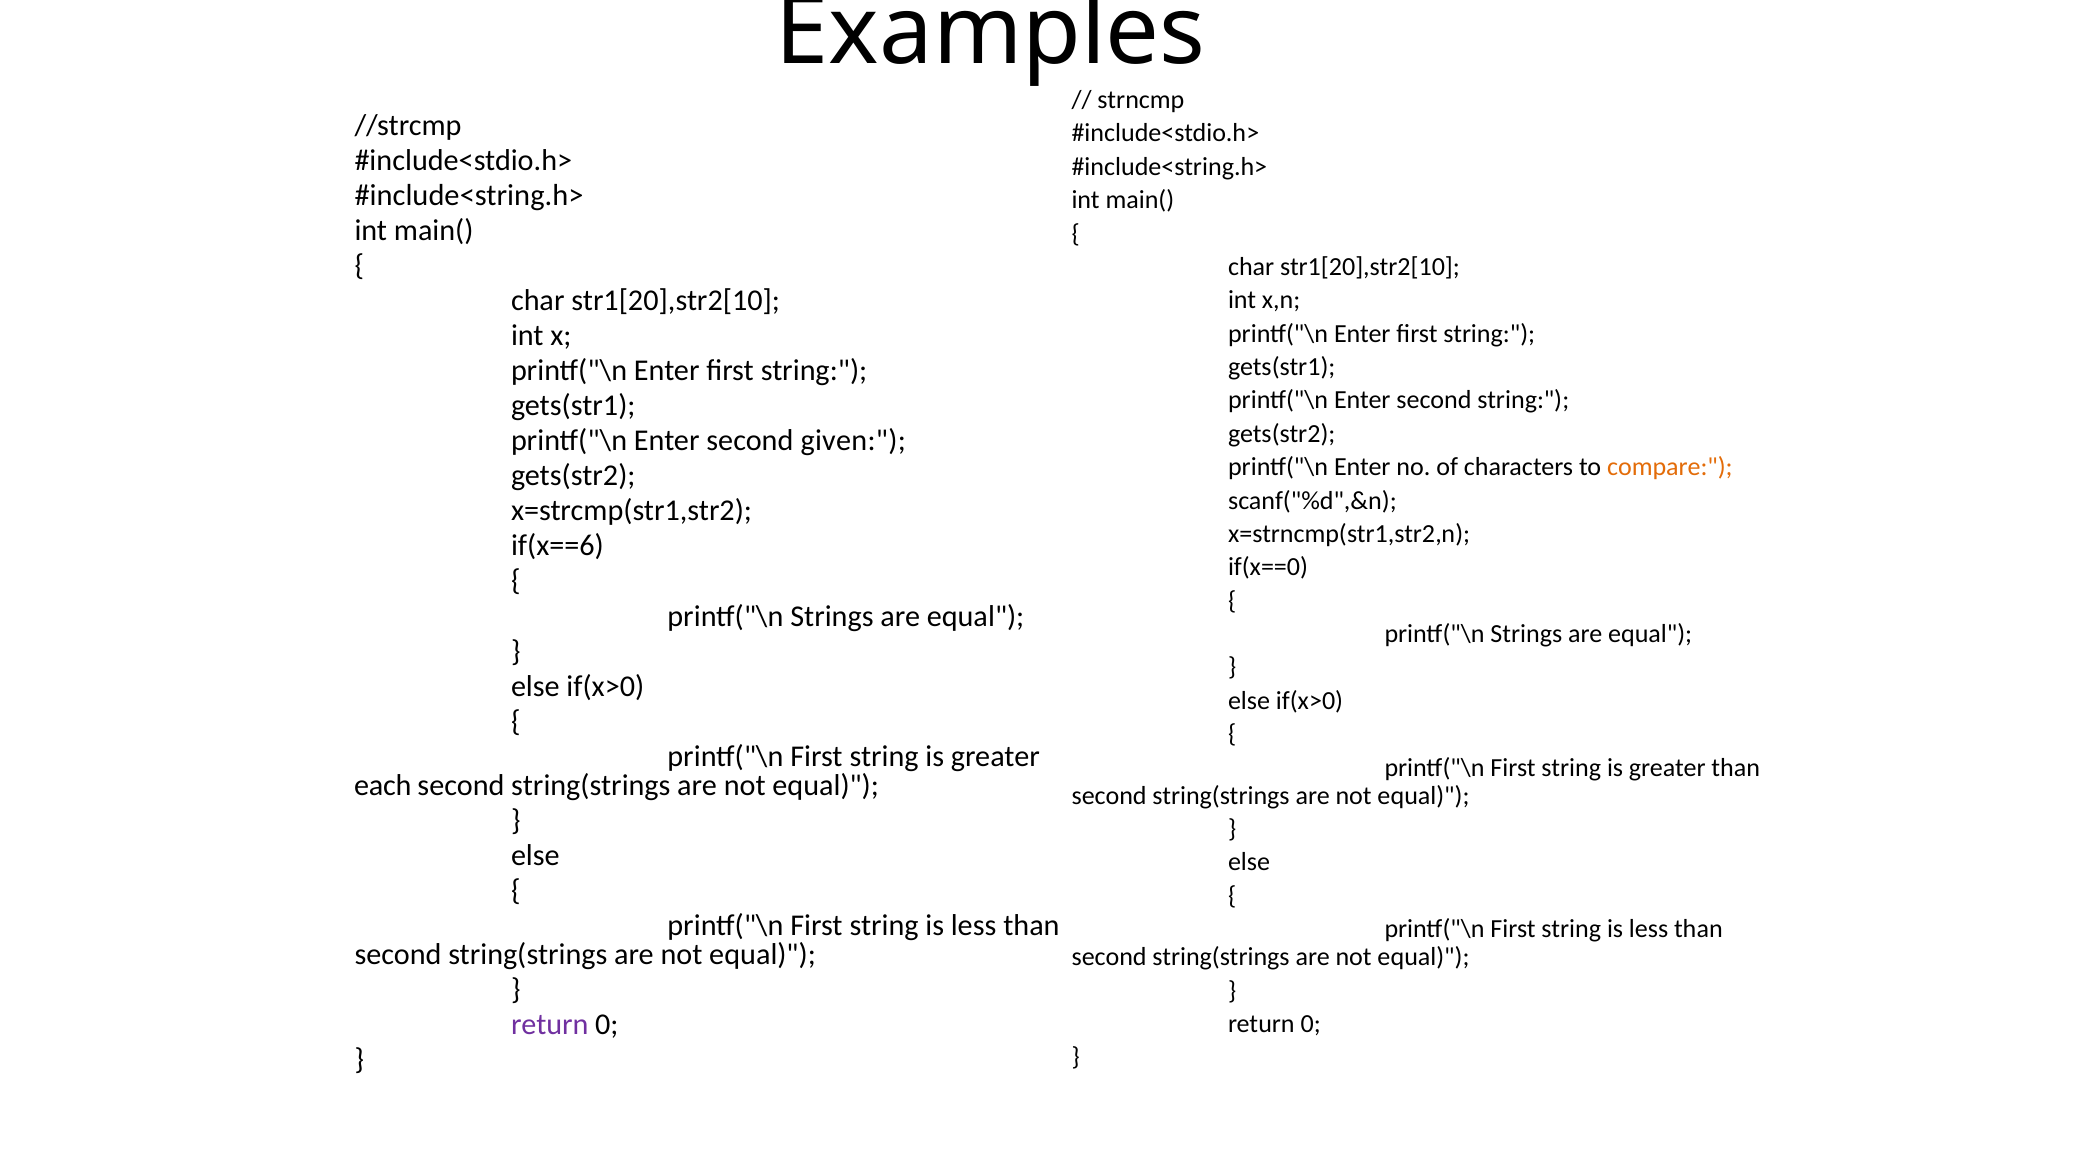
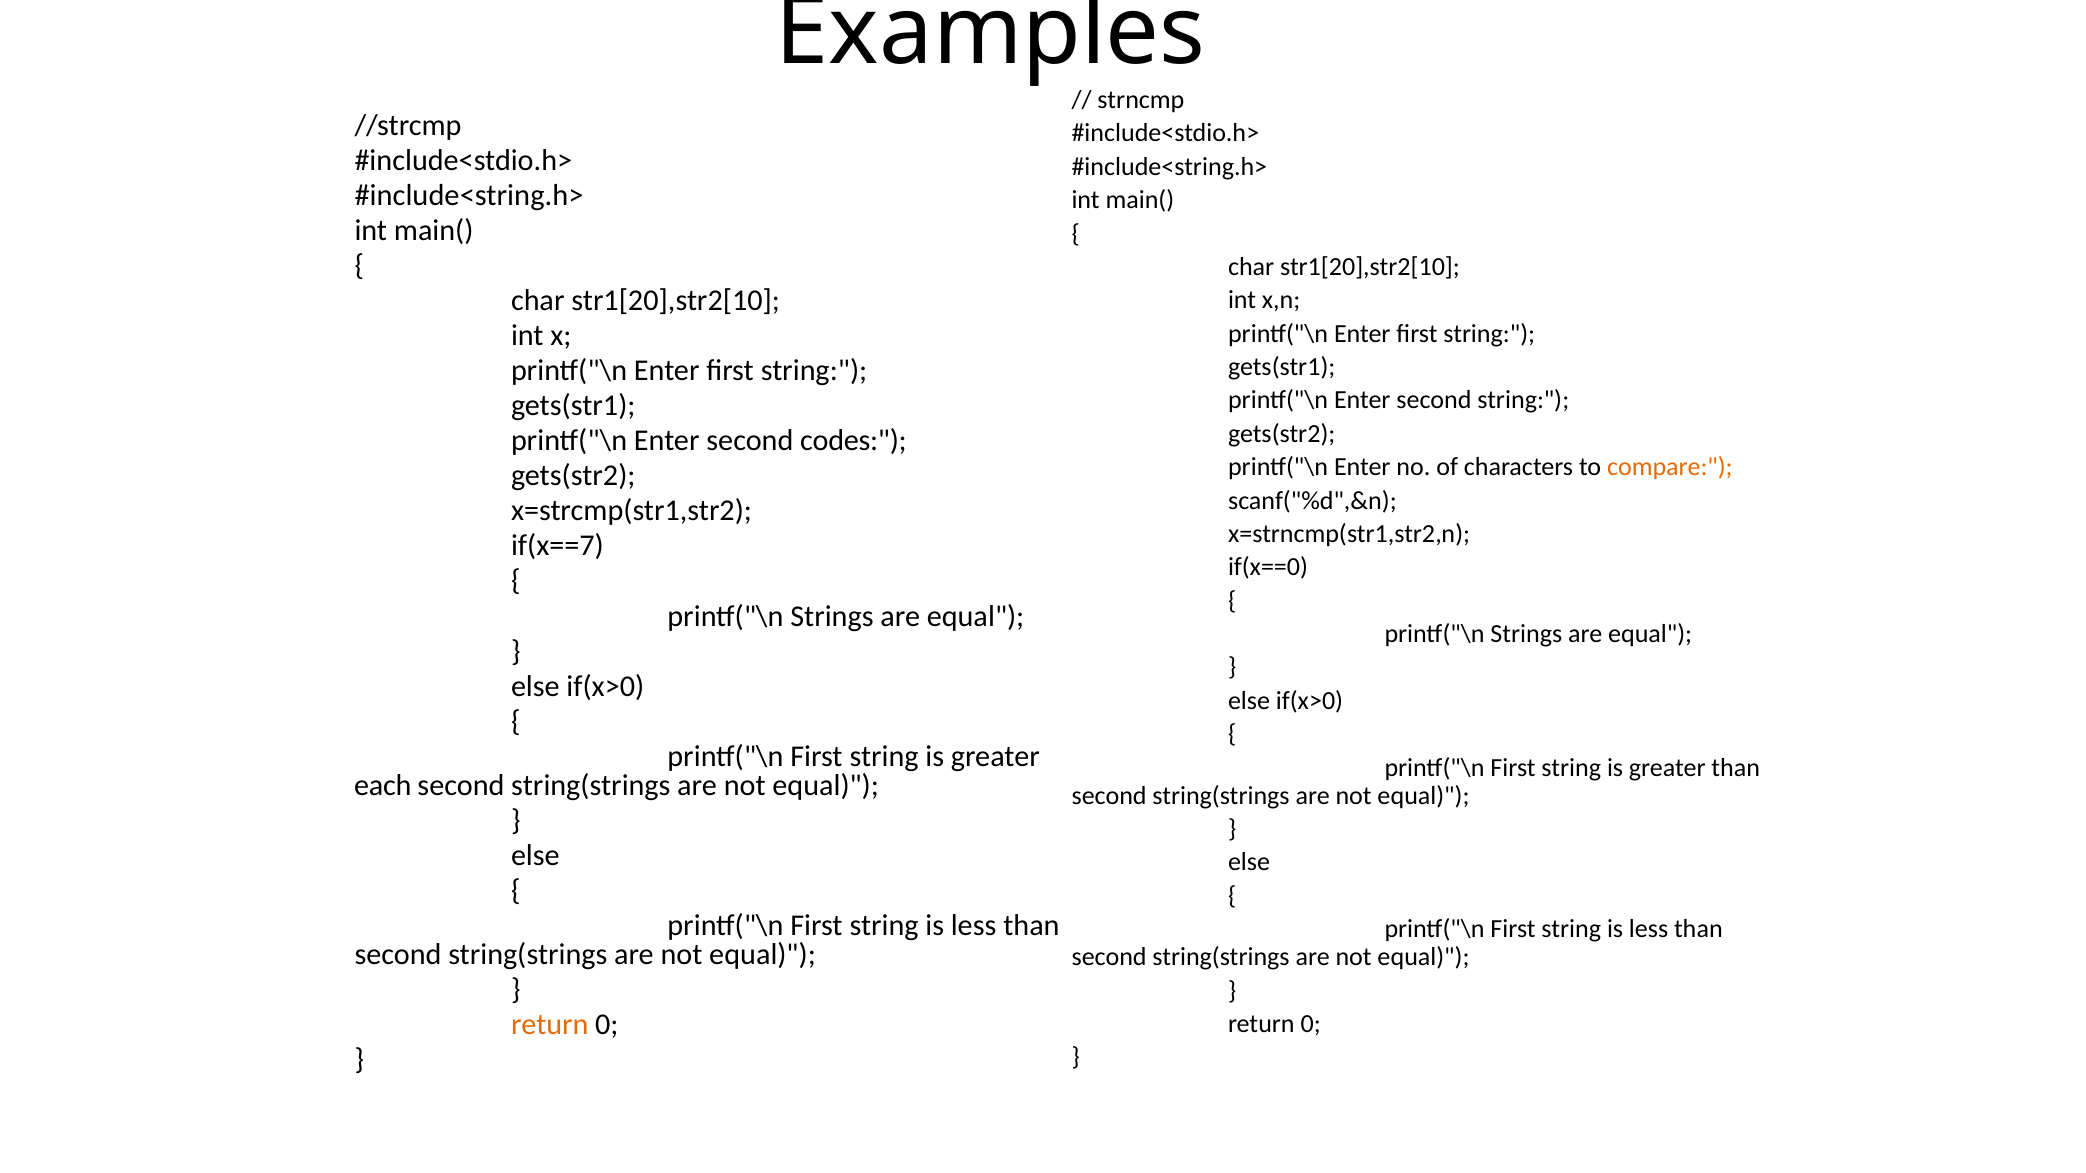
given: given -> codes (853, 441)
if(x==6: if(x==6 -> if(x==7 (557, 546)
return colour: purple -> orange (550, 1025)
